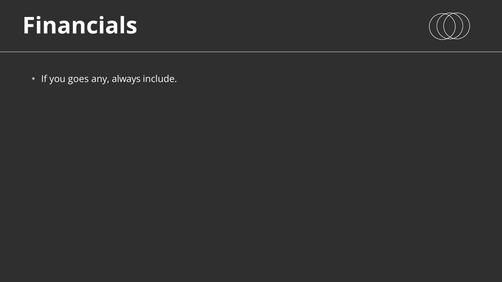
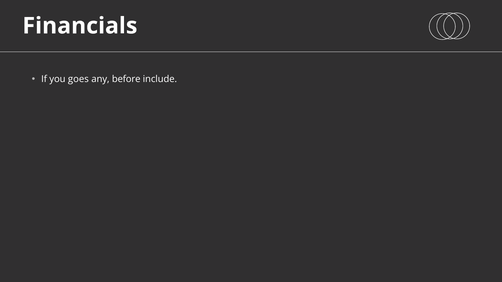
always: always -> before (126, 79)
